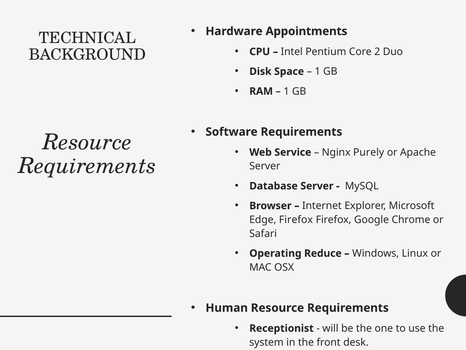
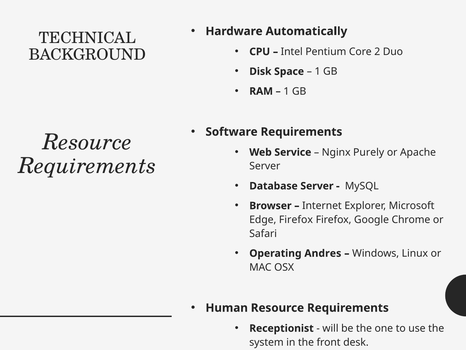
Appointments: Appointments -> Automatically (306, 31)
Reduce: Reduce -> Andres (323, 253)
